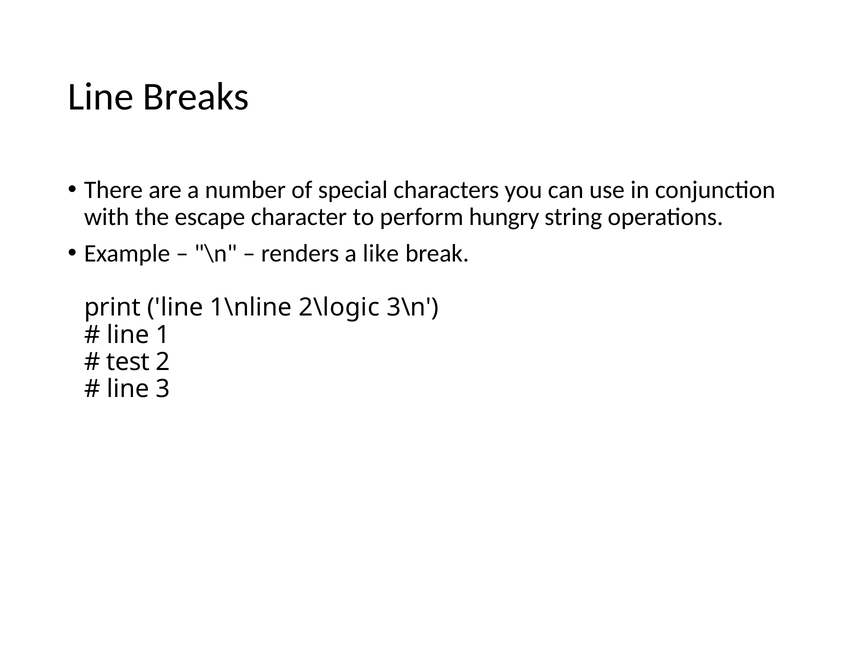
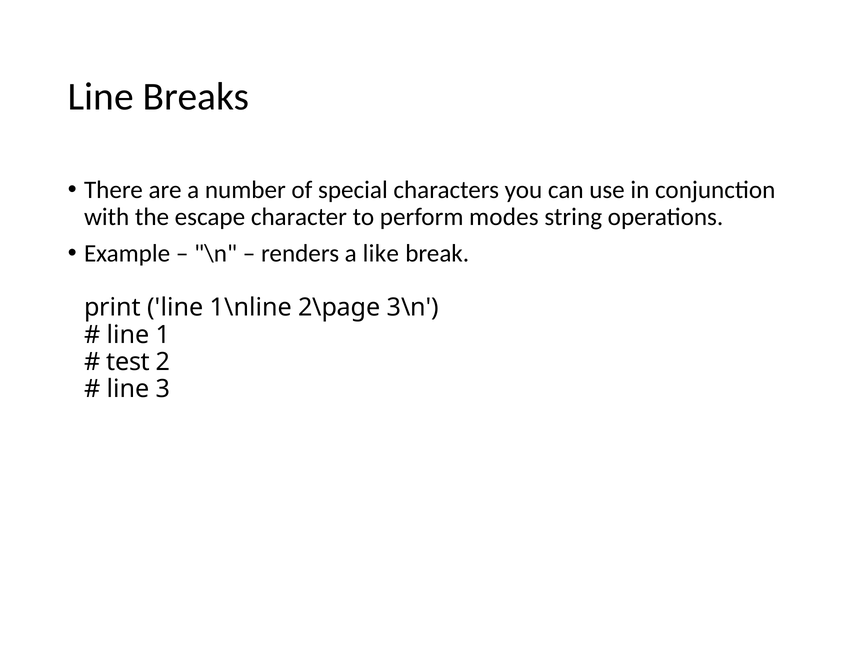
hungry: hungry -> modes (504, 217)
2\logic: 2\logic -> 2\page (339, 307)
